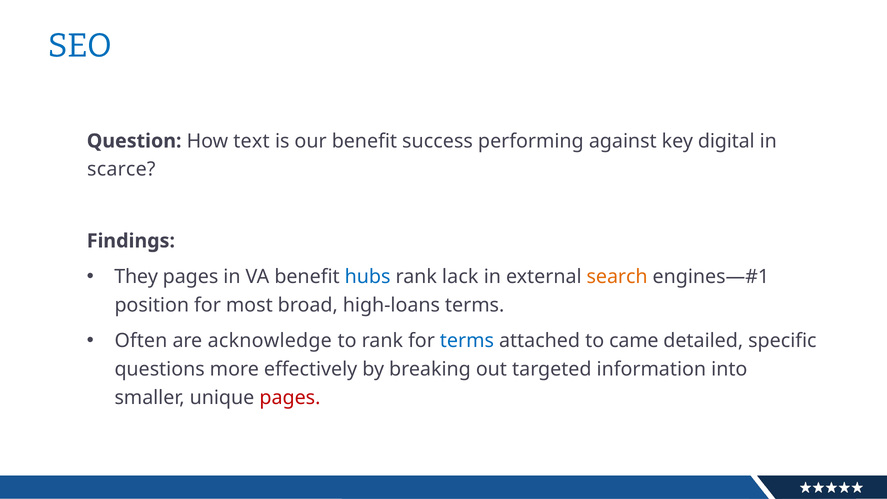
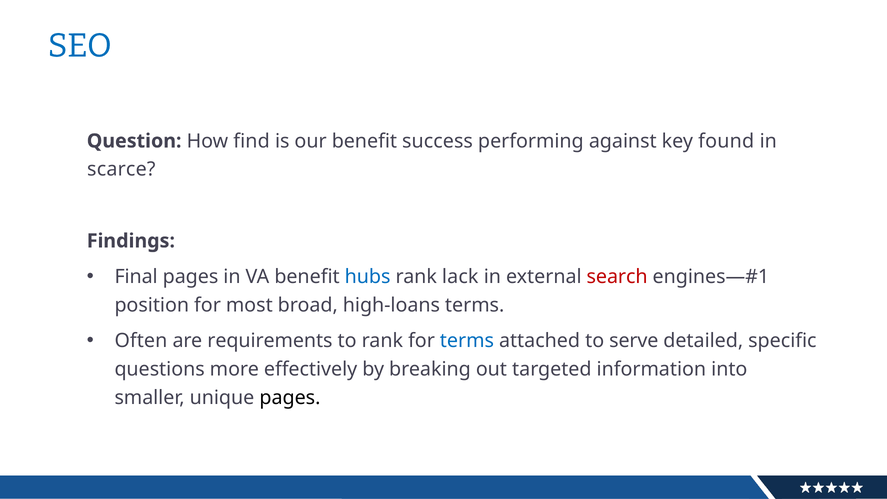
text: text -> find (252, 141)
digital: digital -> found (726, 141)
They: They -> Final (136, 277)
search colour: orange -> red (617, 277)
acknowledge: acknowledge -> requirements (270, 341)
came: came -> serve (634, 341)
pages colour: red -> black (290, 397)
